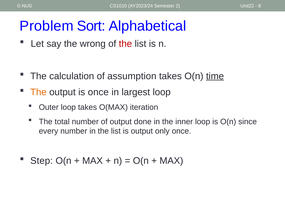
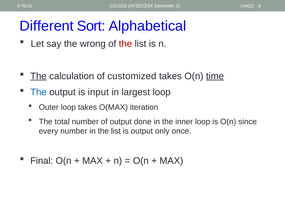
Problem: Problem -> Different (47, 26)
The underline: none -> present (38, 76)
assumption: assumption -> customized (132, 76)
The colour: orange -> blue (38, 92)
is once: once -> input (98, 92)
Step: Step -> Final (42, 161)
